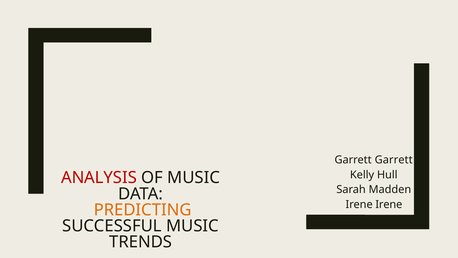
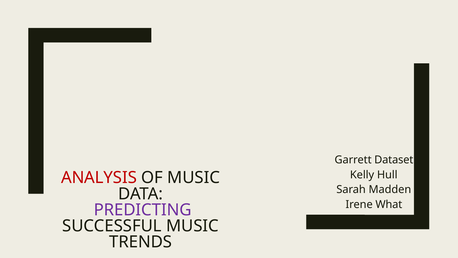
Garrett Garrett: Garrett -> Dataset (394, 160)
Irene Irene: Irene -> What (389, 204)
PREDICTING colour: orange -> purple (143, 210)
